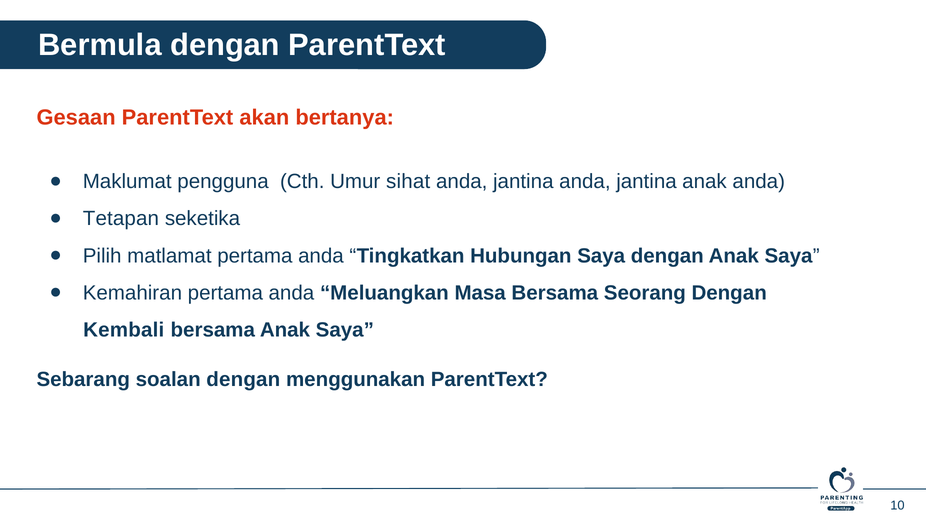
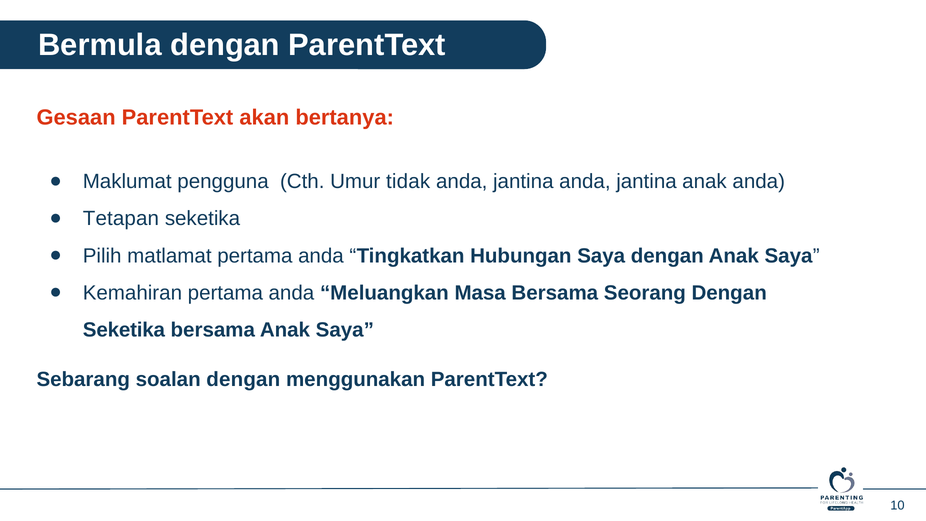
sihat: sihat -> tidak (408, 182)
Kembali: Kembali -> Seketika (124, 330)
